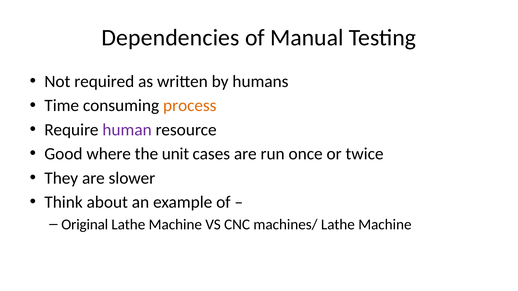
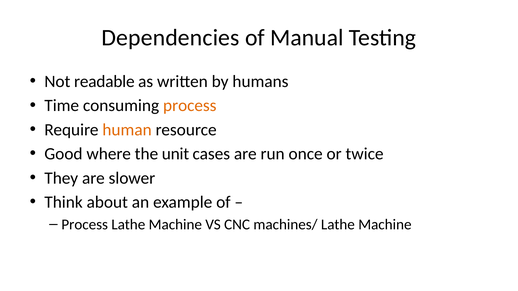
required: required -> readable (104, 81)
human colour: purple -> orange (127, 130)
Original: Original -> Process (85, 225)
